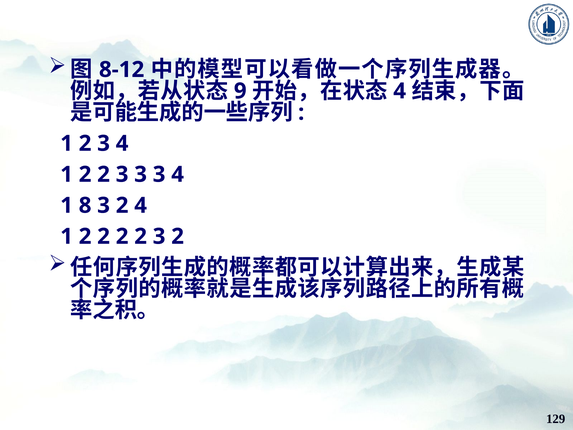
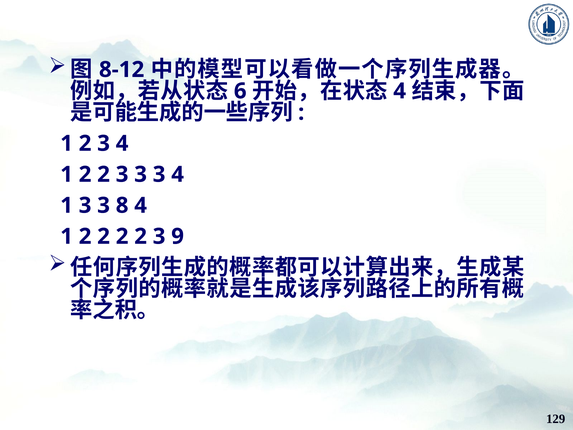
9: 9 -> 6 (240, 91)
1 8: 8 -> 3 (85, 205)
2: 2 -> 8 (122, 205)
2 3 2: 2 -> 9 (178, 236)
